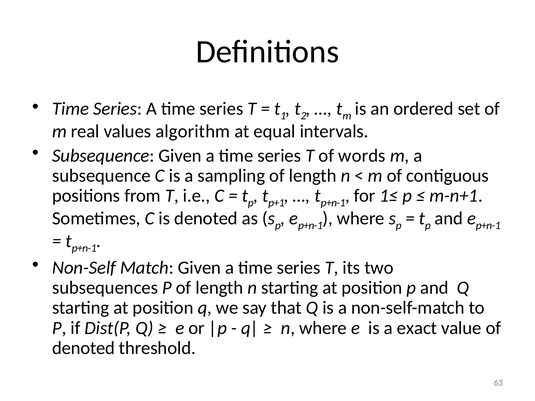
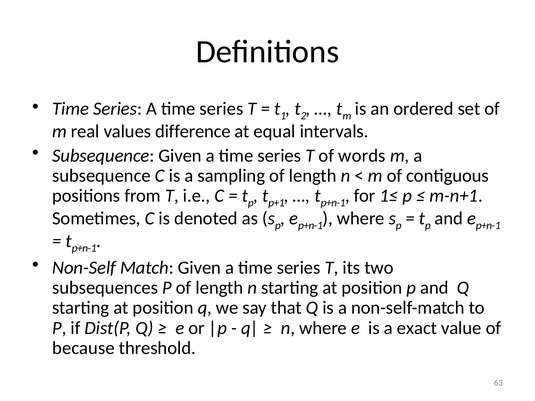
algorithm: algorithm -> difference (193, 131)
denoted: denoted -> because (83, 348)
